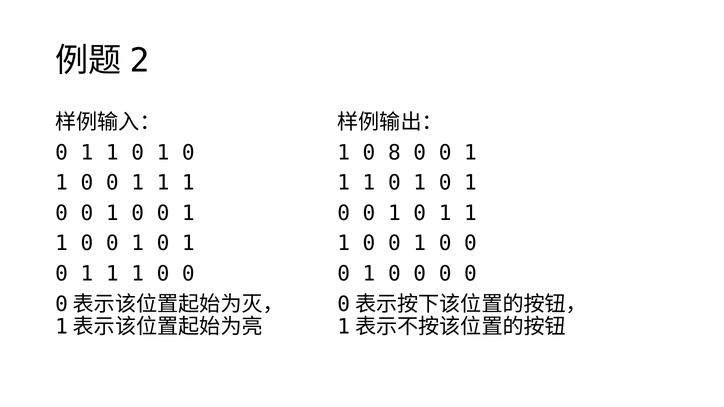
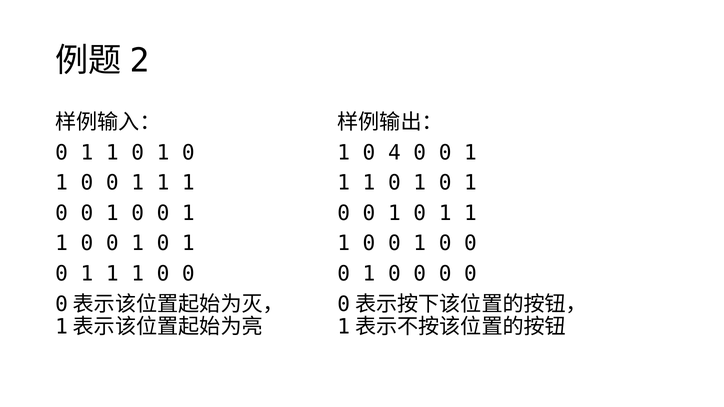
8: 8 -> 4 (394, 153)
